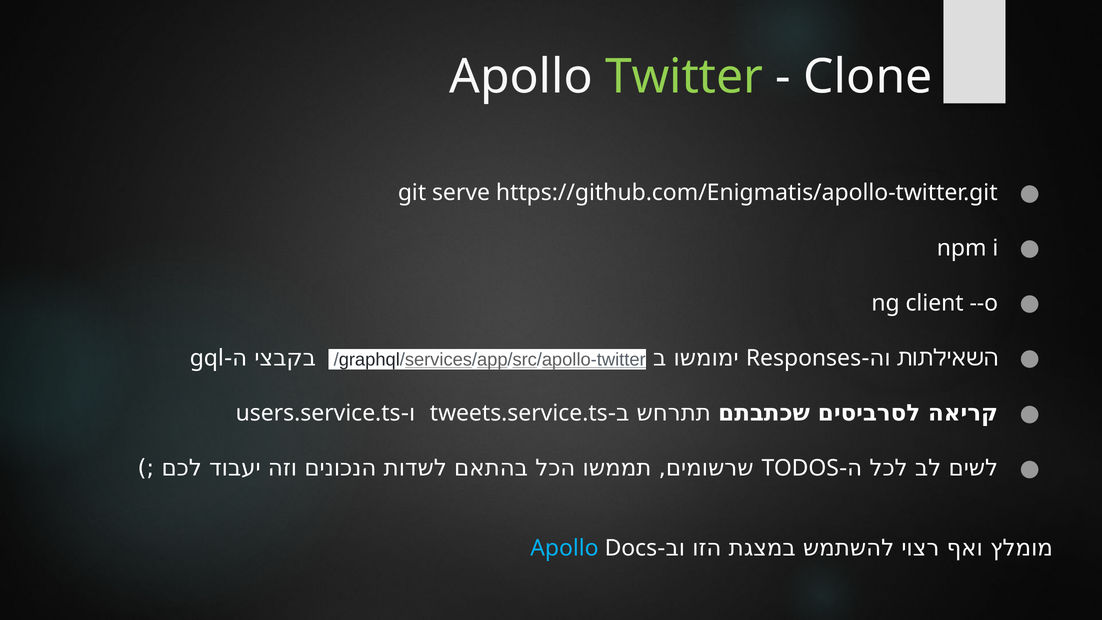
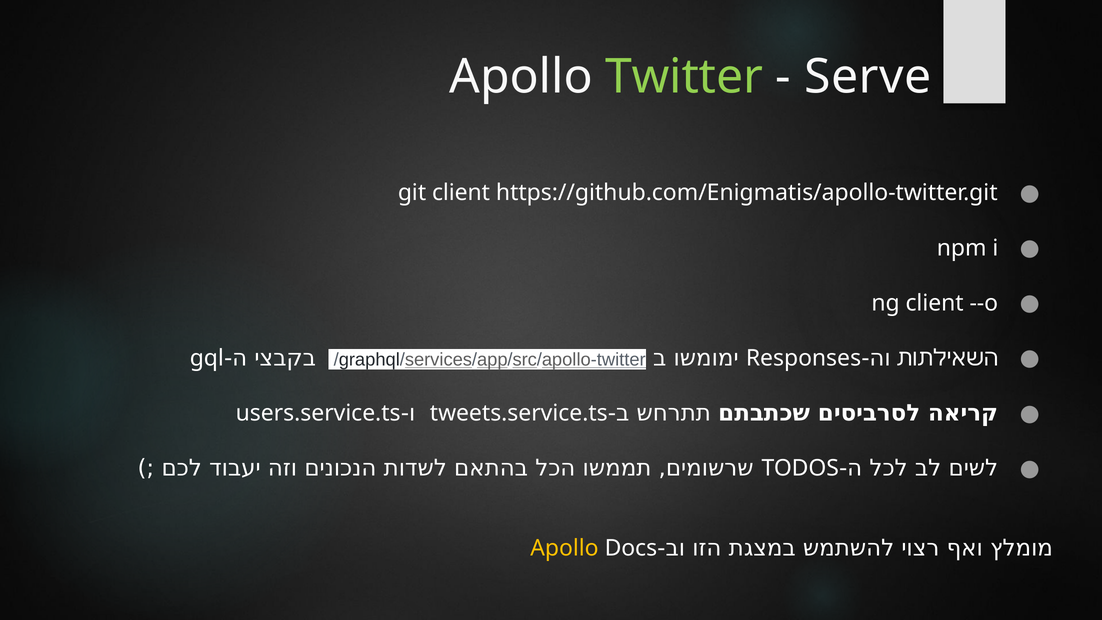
Clone: Clone -> Serve (868, 77)
git serve: serve -> client (461, 193)
Apollo colour: light blue -> yellow (564, 548)
